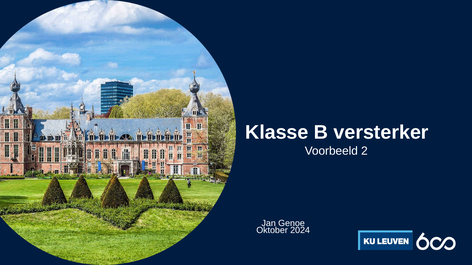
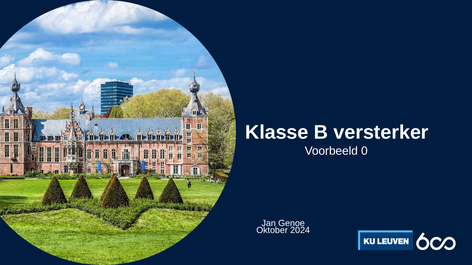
2: 2 -> 0 (364, 151)
